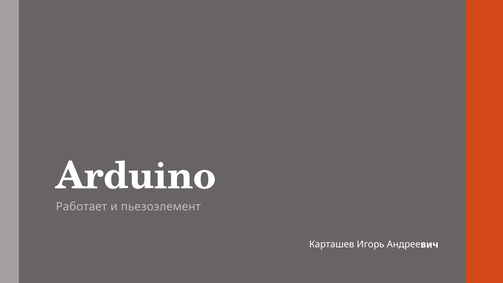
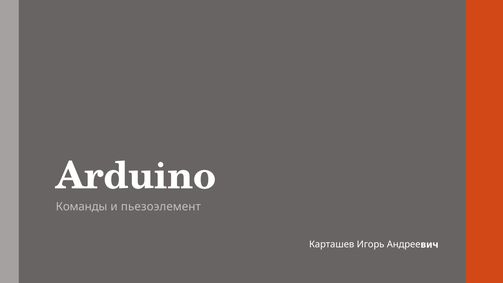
Работает: Работает -> Команды (82, 207)
